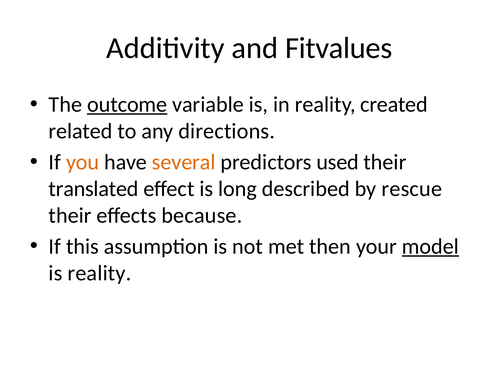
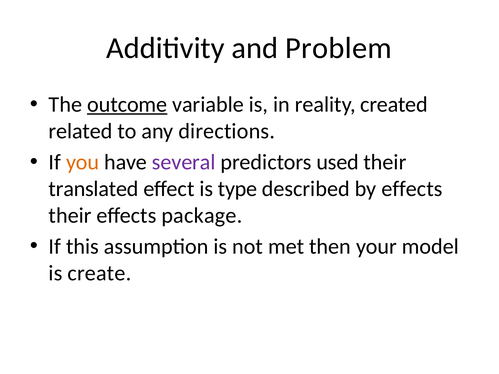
Fitvalues: Fitvalues -> Problem (338, 48)
several colour: orange -> purple (184, 162)
long: long -> type (238, 189)
by rescue: rescue -> effects (412, 189)
because: because -> package (202, 216)
model underline: present -> none (430, 247)
is reality: reality -> create (99, 273)
